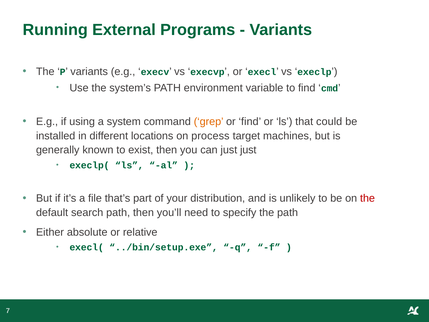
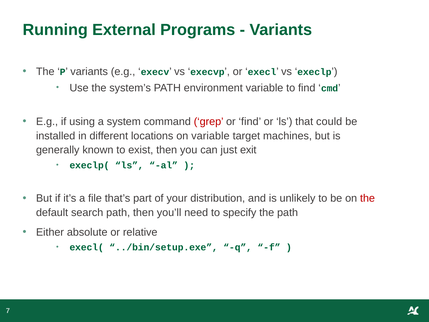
grep colour: orange -> red (209, 122)
on process: process -> variable (210, 136)
just just: just -> exit (248, 150)
